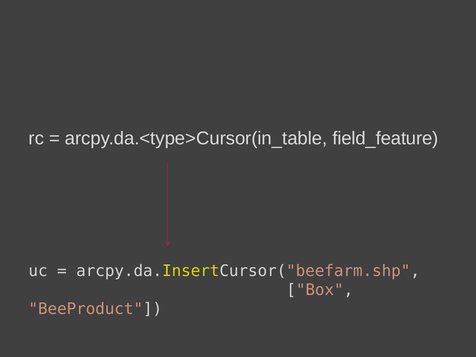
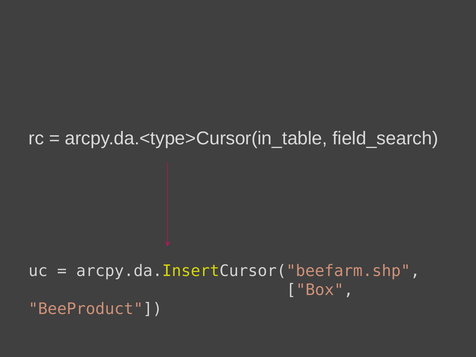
field_feature: field_feature -> field_search (385, 138)
